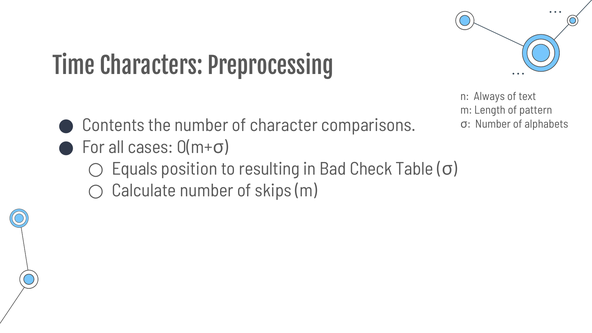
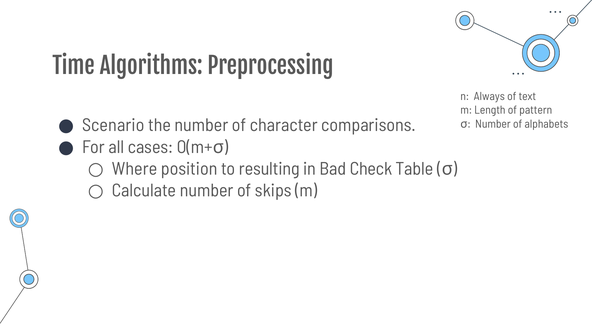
Characters: Characters -> Algorithms (151, 67)
Contents: Contents -> Scenario (113, 125)
Equals: Equals -> Where (134, 169)
